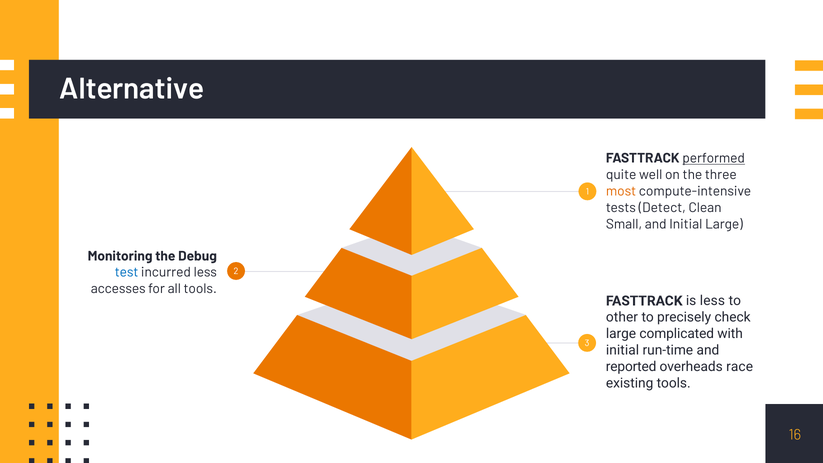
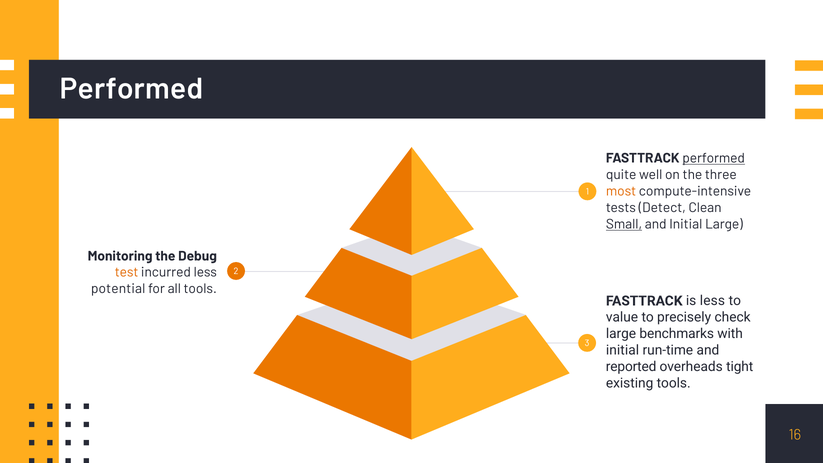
Alternative: Alternative -> Performed (132, 89)
Small underline: none -> present (624, 224)
test colour: blue -> orange (127, 272)
accesses: accesses -> potential (118, 289)
other: other -> value (622, 317)
complicated: complicated -> benchmarks (677, 334)
race: race -> tight (740, 367)
